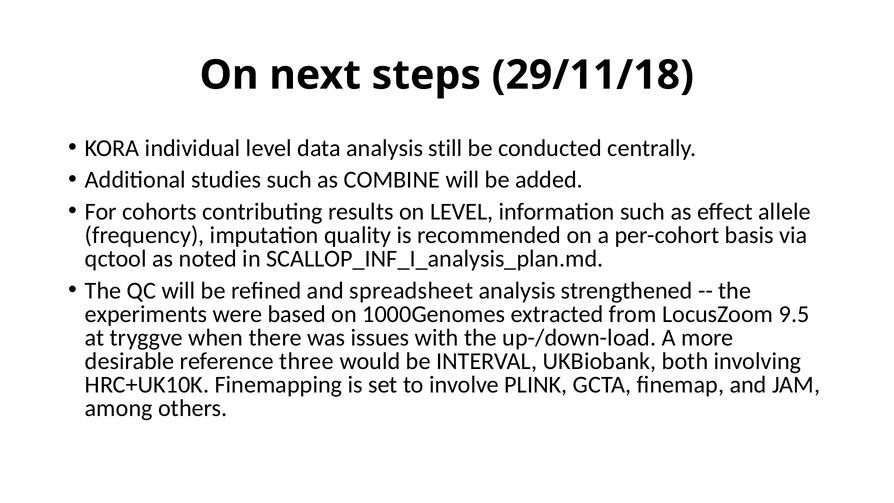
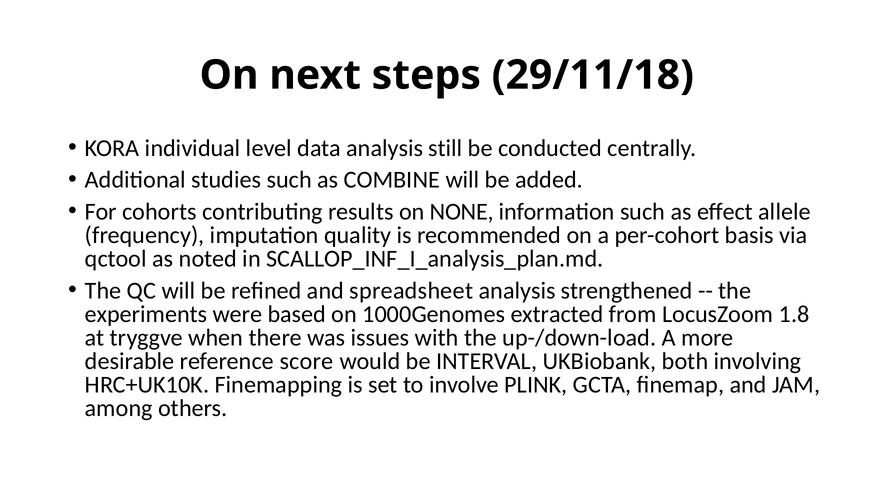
on LEVEL: LEVEL -> NONE (462, 212)
9.5: 9.5 -> 1.8 (794, 314)
three: three -> score (307, 361)
